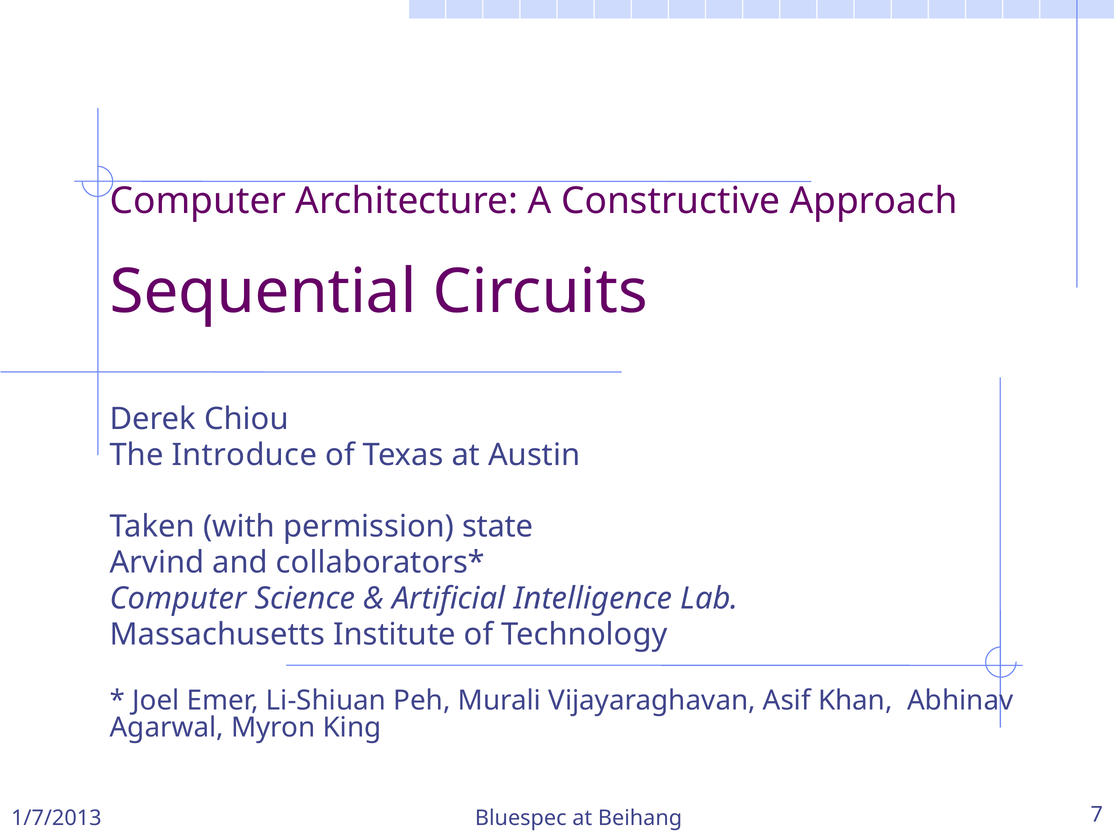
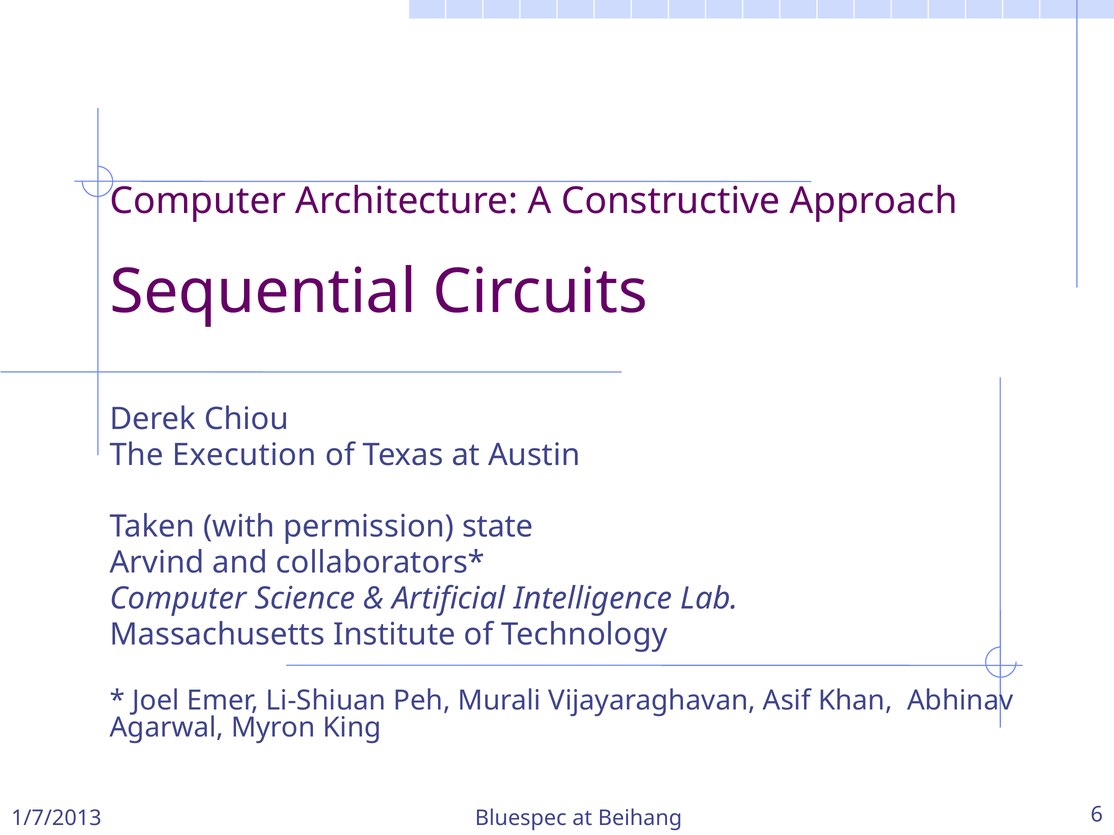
Introduce: Introduce -> Execution (244, 455)
7: 7 -> 6 (1097, 815)
